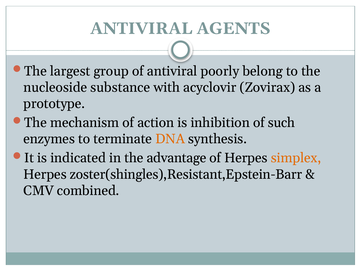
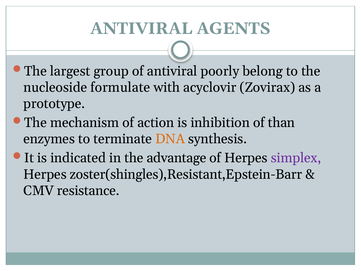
substance: substance -> formulate (120, 87)
such: such -> than (281, 123)
simplex colour: orange -> purple (296, 158)
combined: combined -> resistance (88, 190)
